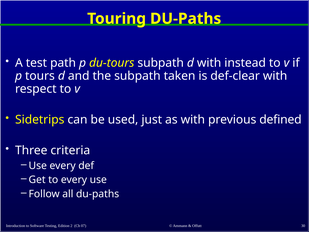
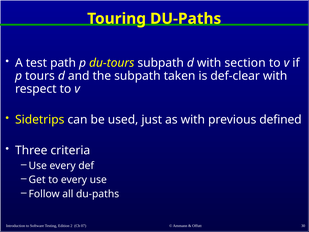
instead: instead -> section (245, 63)
